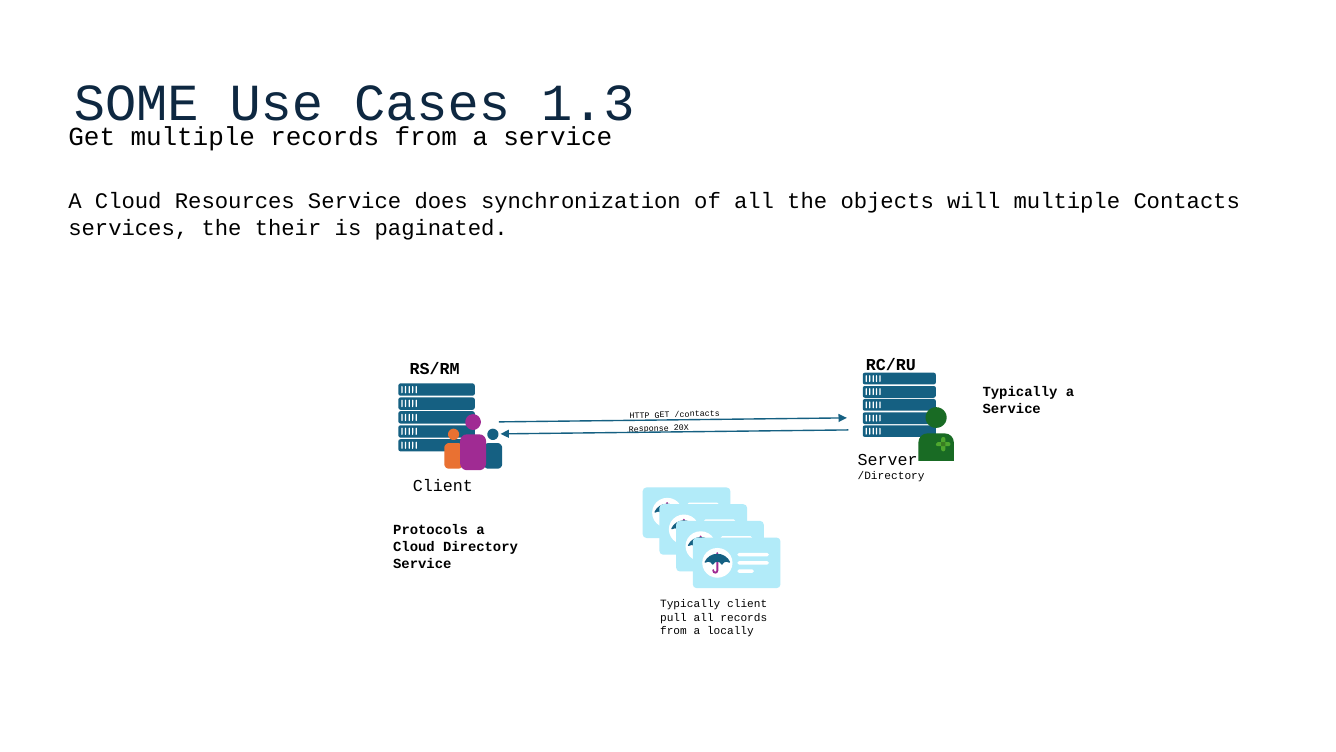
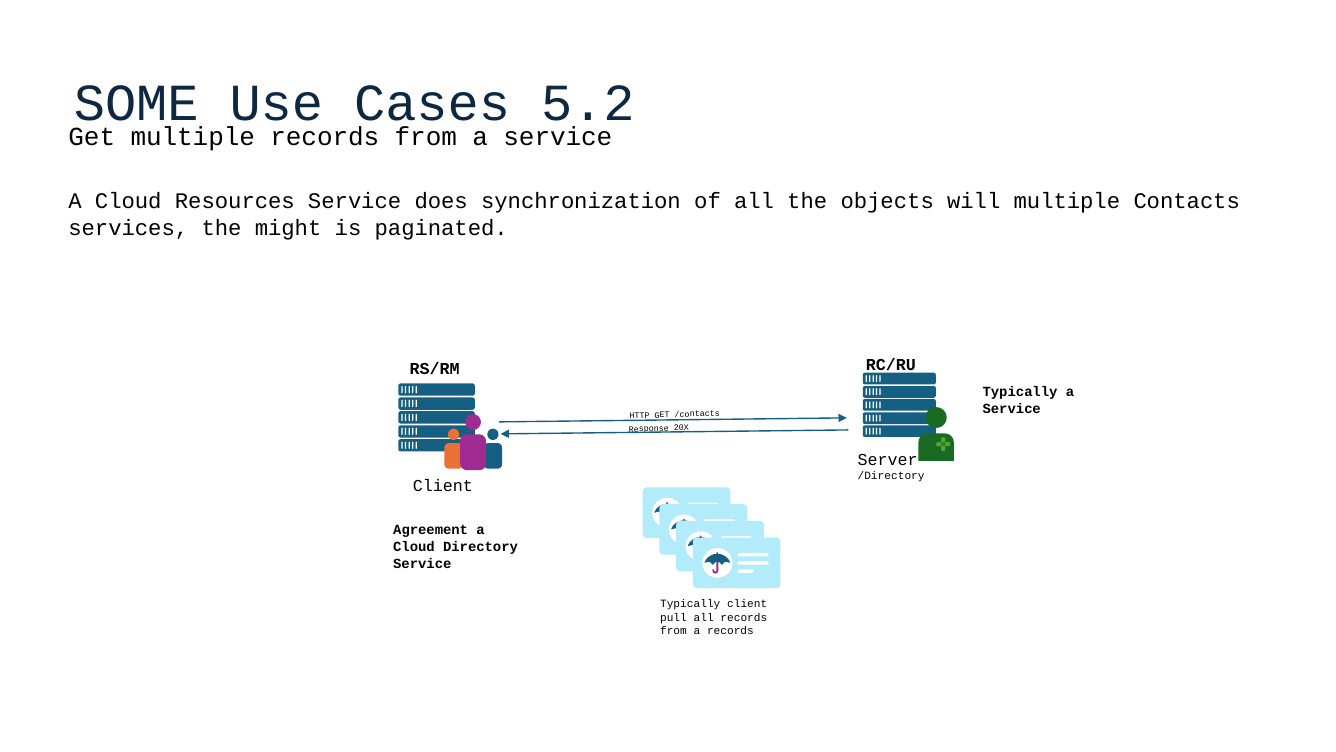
1.3: 1.3 -> 5.2 (588, 103)
their: their -> might (288, 228)
Protocols: Protocols -> Agreement (431, 530)
a locally: locally -> records (730, 630)
